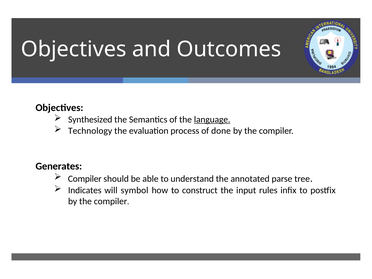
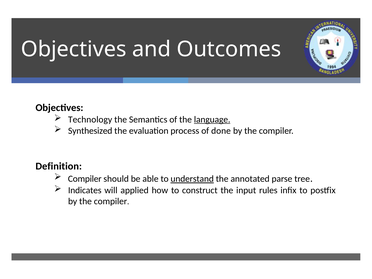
Synthesized: Synthesized -> Technology (90, 120)
Technology: Technology -> Synthesized (90, 131)
Generates: Generates -> Definition (59, 166)
understand underline: none -> present (192, 179)
symbol: symbol -> applied (135, 190)
